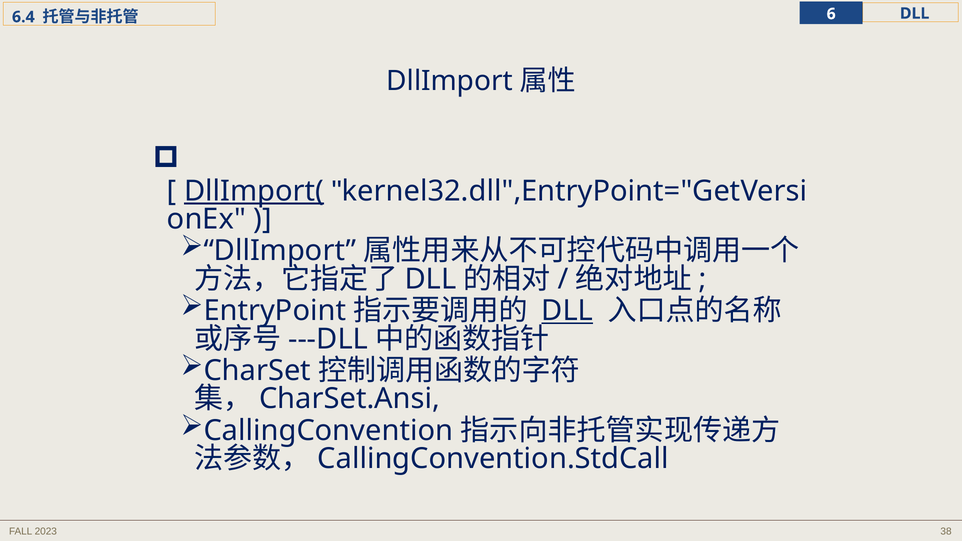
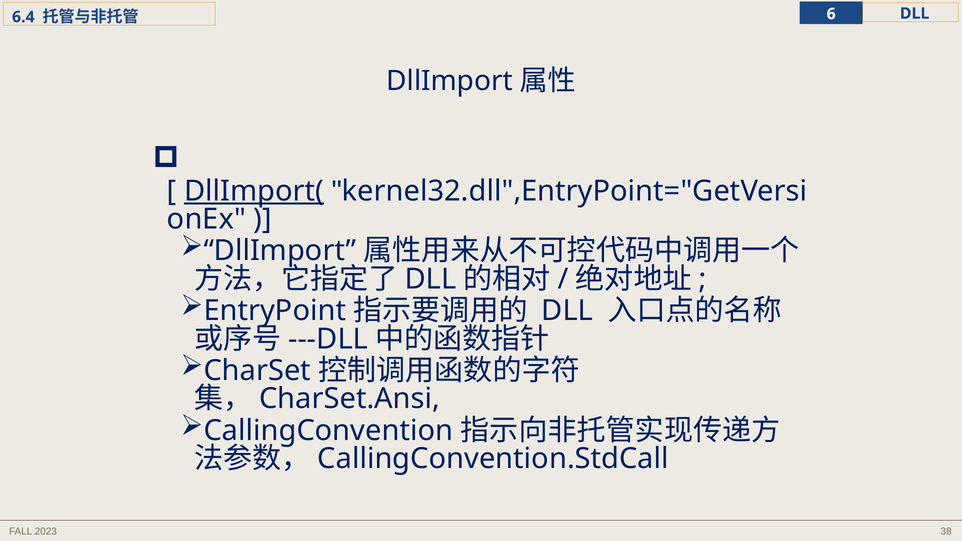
DLL underline: present -> none (567, 311)
